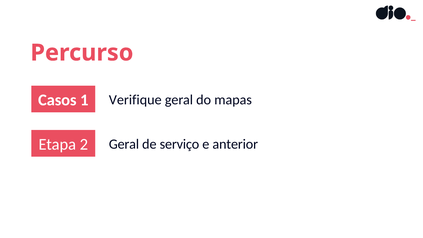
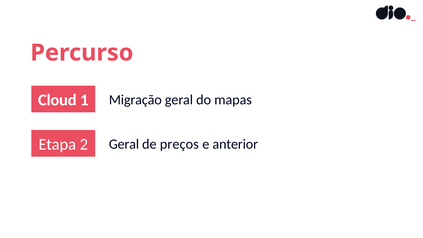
Casos: Casos -> Cloud (57, 100)
Verifique: Verifique -> Migração (135, 100)
serviço: serviço -> preços (179, 144)
